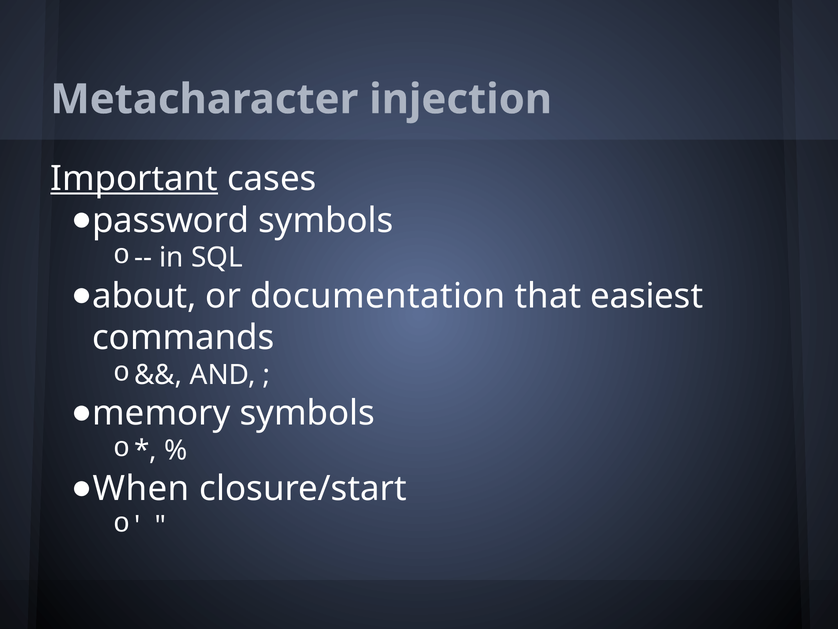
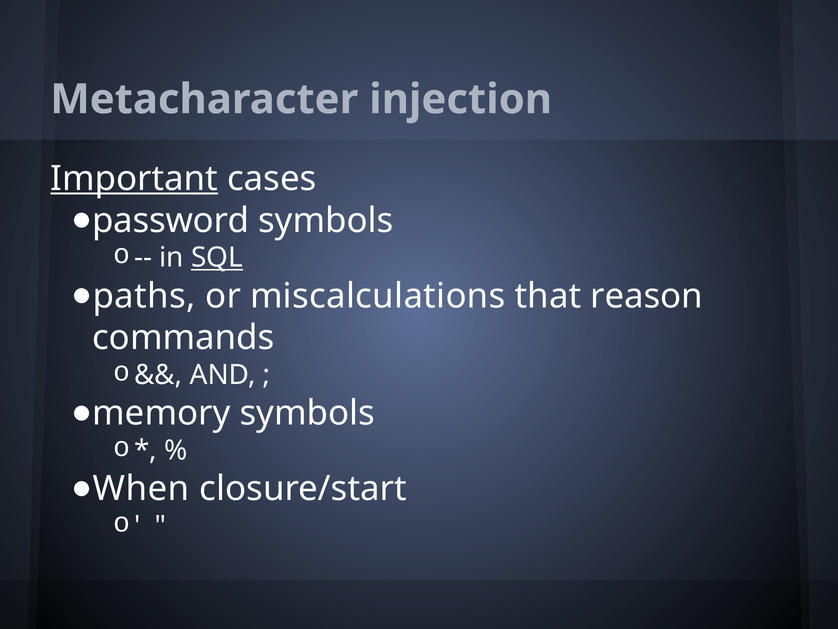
SQL underline: none -> present (217, 258)
about: about -> paths (144, 296)
documentation: documentation -> miscalculations (378, 296)
easiest: easiest -> reason (647, 296)
